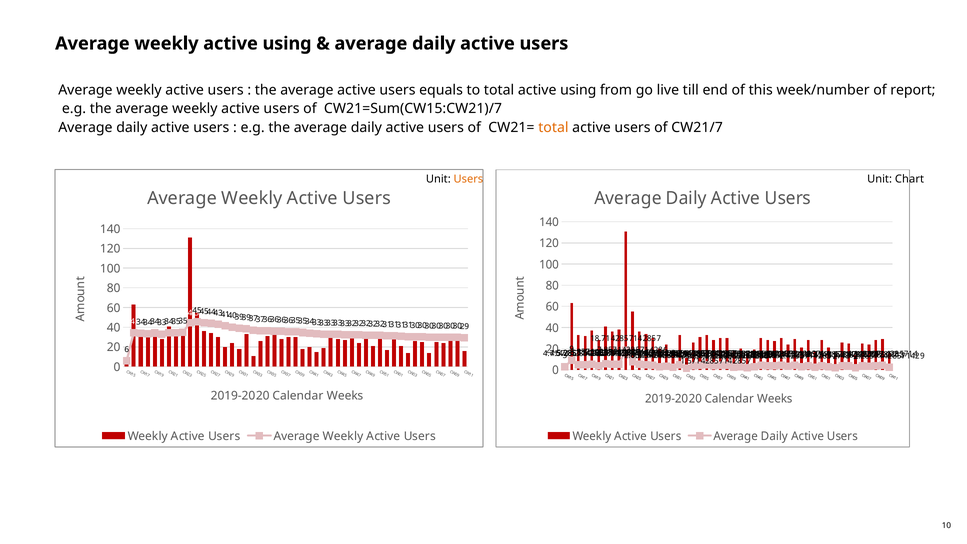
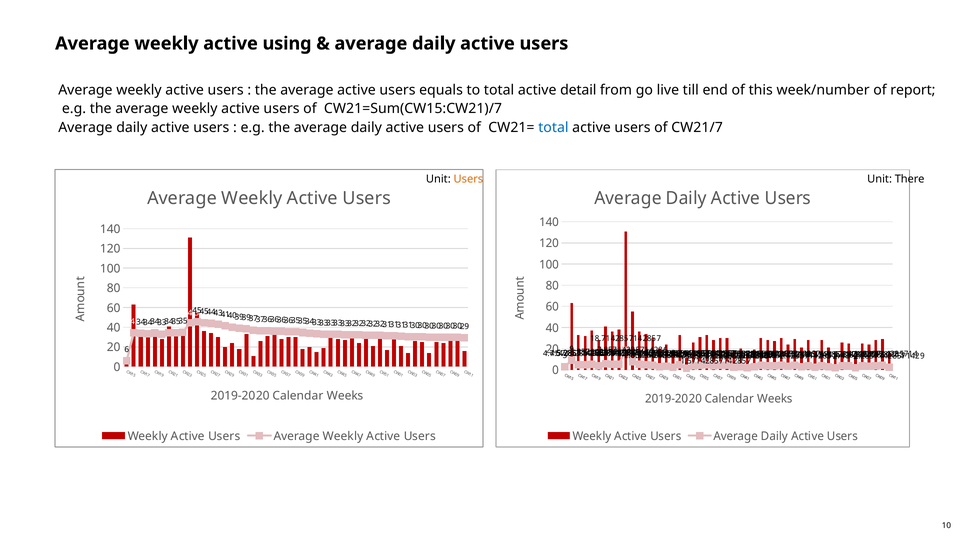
total active using: using -> detail (578, 90)
total colour: orange -> blue (553, 127)
Chart: Chart -> There (910, 179)
